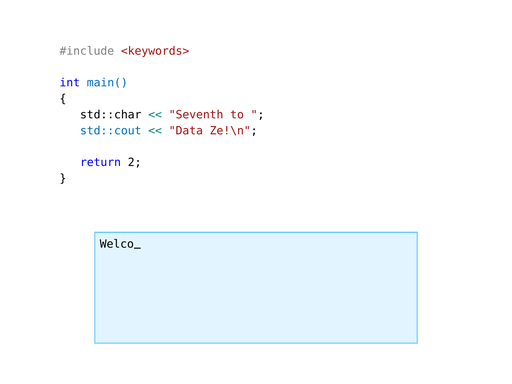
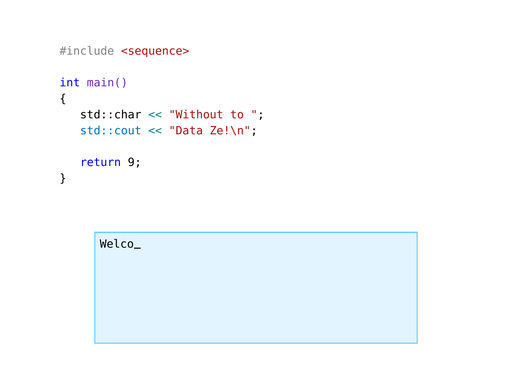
<keywords>: <keywords> -> <sequence> (155, 51)
main( colour: blue -> purple (107, 83)
Seventh: Seventh -> Without (196, 115)
2: 2 -> 9 (135, 162)
